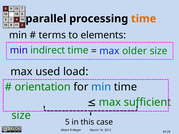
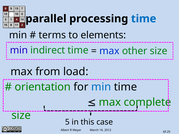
time colour: orange -> blue (144, 19)
older: older -> other (135, 51)
used: used -> from (48, 72)
sufficient: sufficient -> complete (148, 102)
